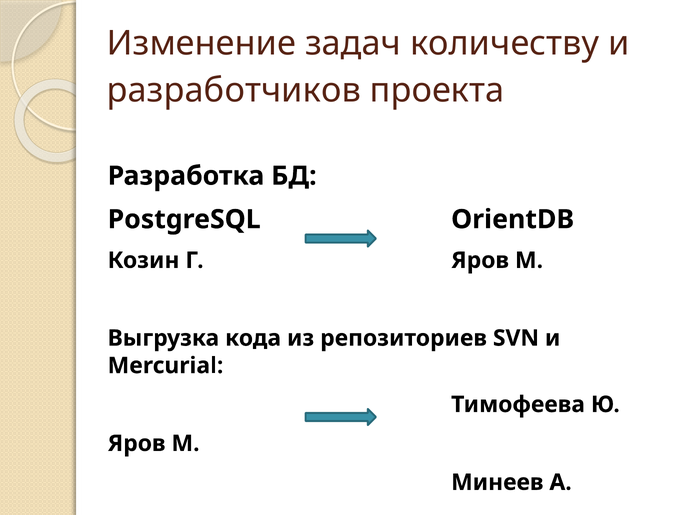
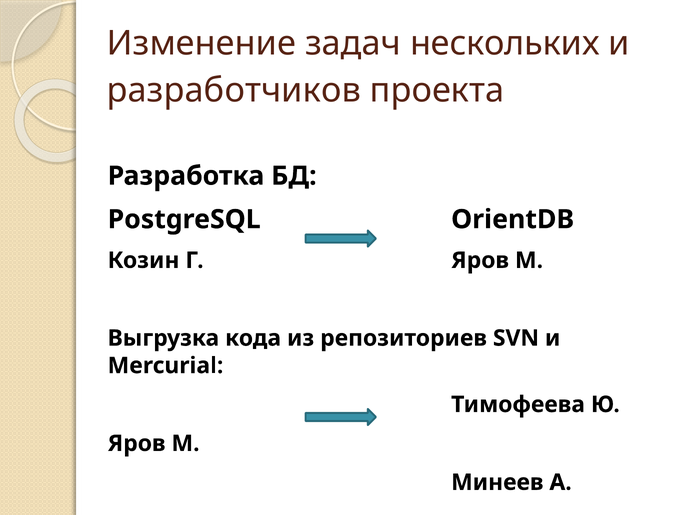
количеству: количеству -> нескольких (505, 44)
